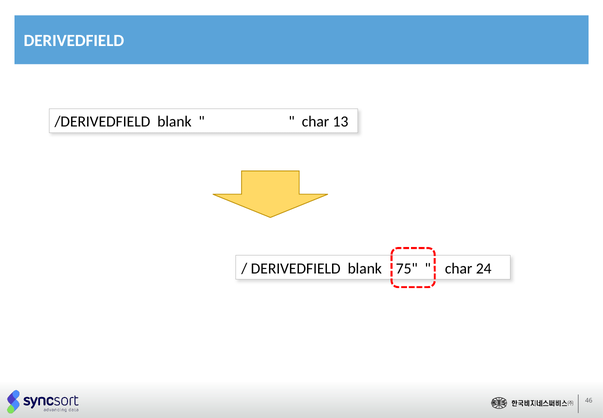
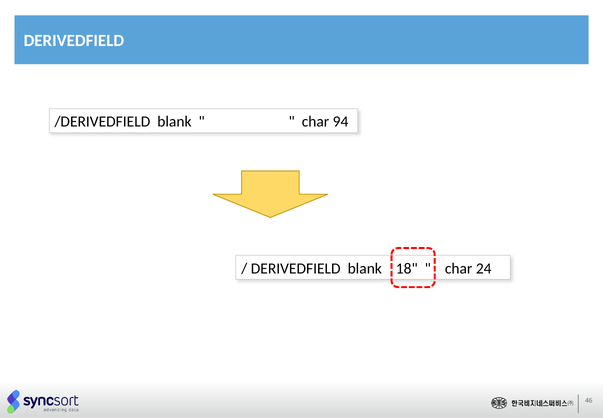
13: 13 -> 94 (341, 122)
75: 75 -> 18 (407, 268)
